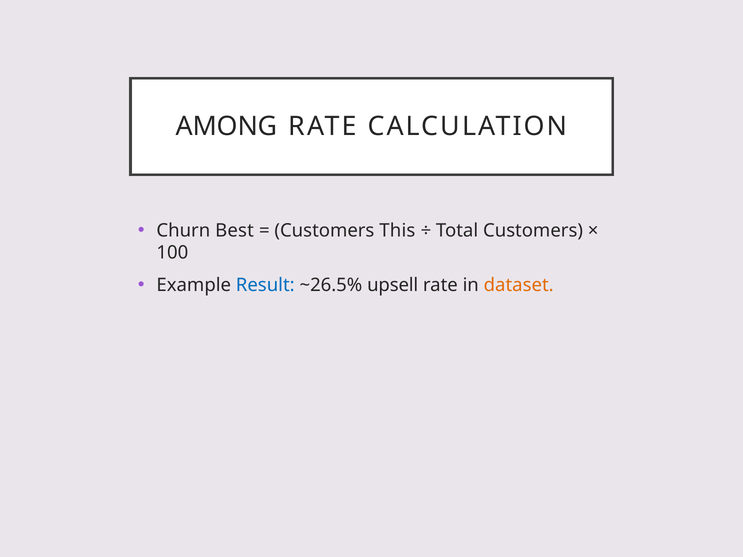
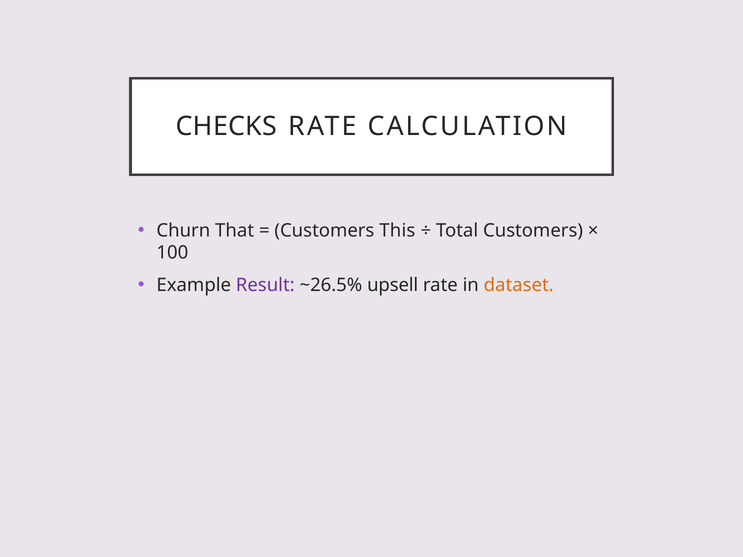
AMONG: AMONG -> CHECKS (226, 126)
Best: Best -> That (235, 231)
Result colour: blue -> purple (265, 285)
